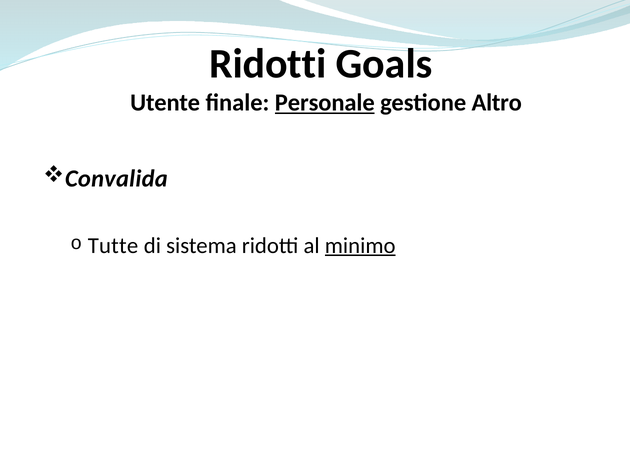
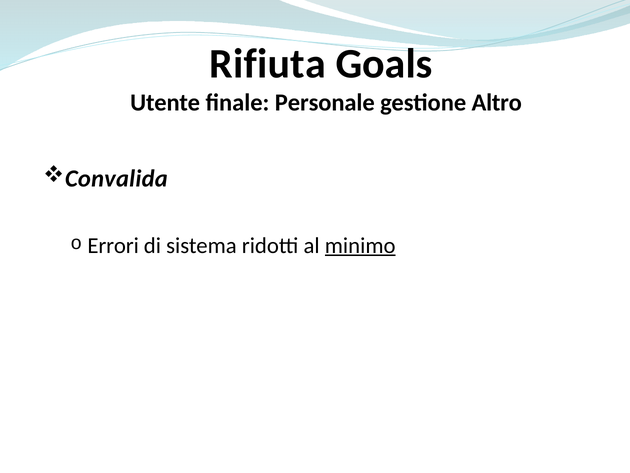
Ridotti: Ridotti -> Rifiuta (268, 64)
Personale underline: present -> none (325, 103)
Tutte: Tutte -> Errori (113, 245)
